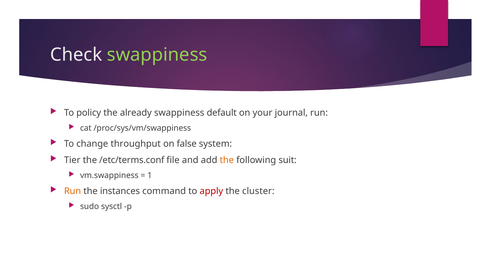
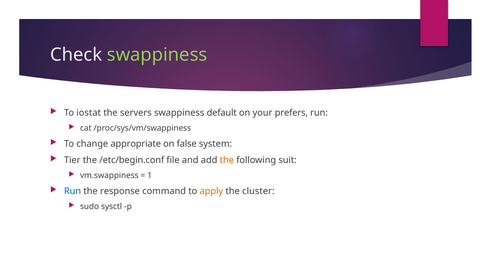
policy: policy -> iostat (89, 113)
already: already -> servers (136, 113)
journal: journal -> prefers (291, 113)
throughput: throughput -> appropriate (136, 144)
/etc/terms.conf: /etc/terms.conf -> /etc/begin.conf (132, 160)
Run colour: orange -> blue (73, 191)
instances: instances -> response (120, 191)
apply colour: red -> orange (211, 191)
